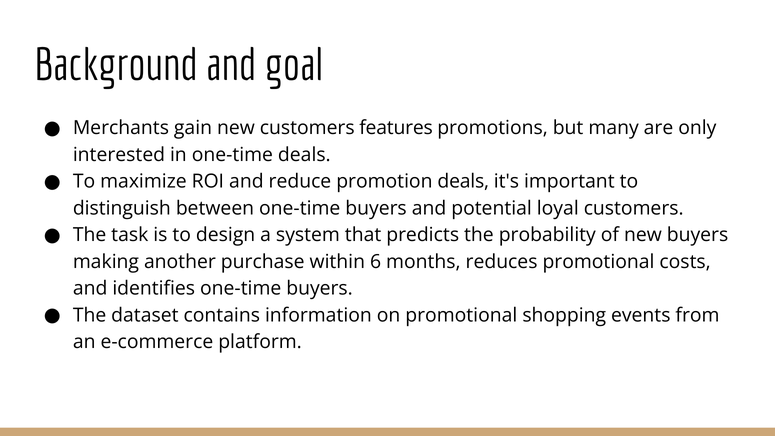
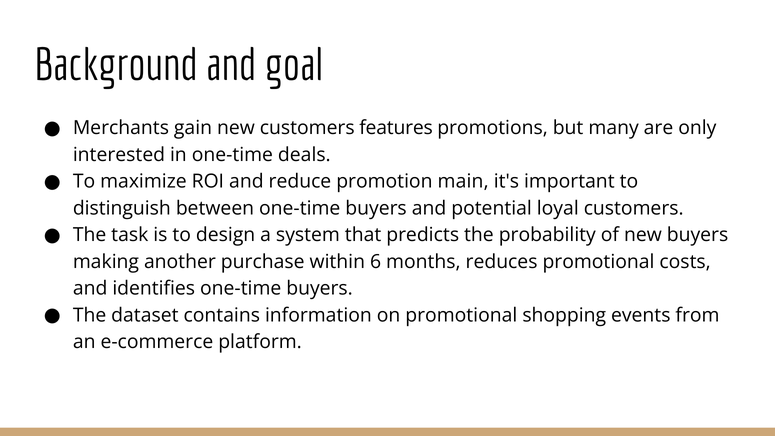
promotion deals: deals -> main (463, 181)
